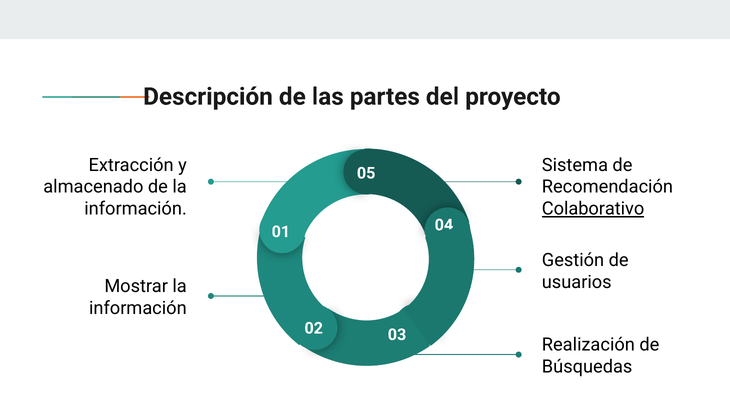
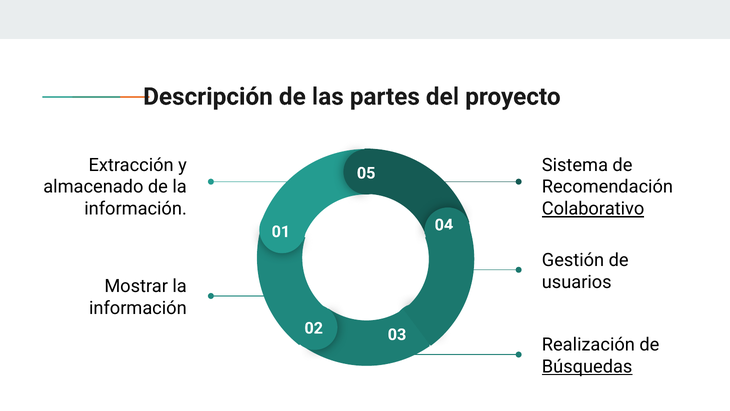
Búsquedas underline: none -> present (587, 366)
